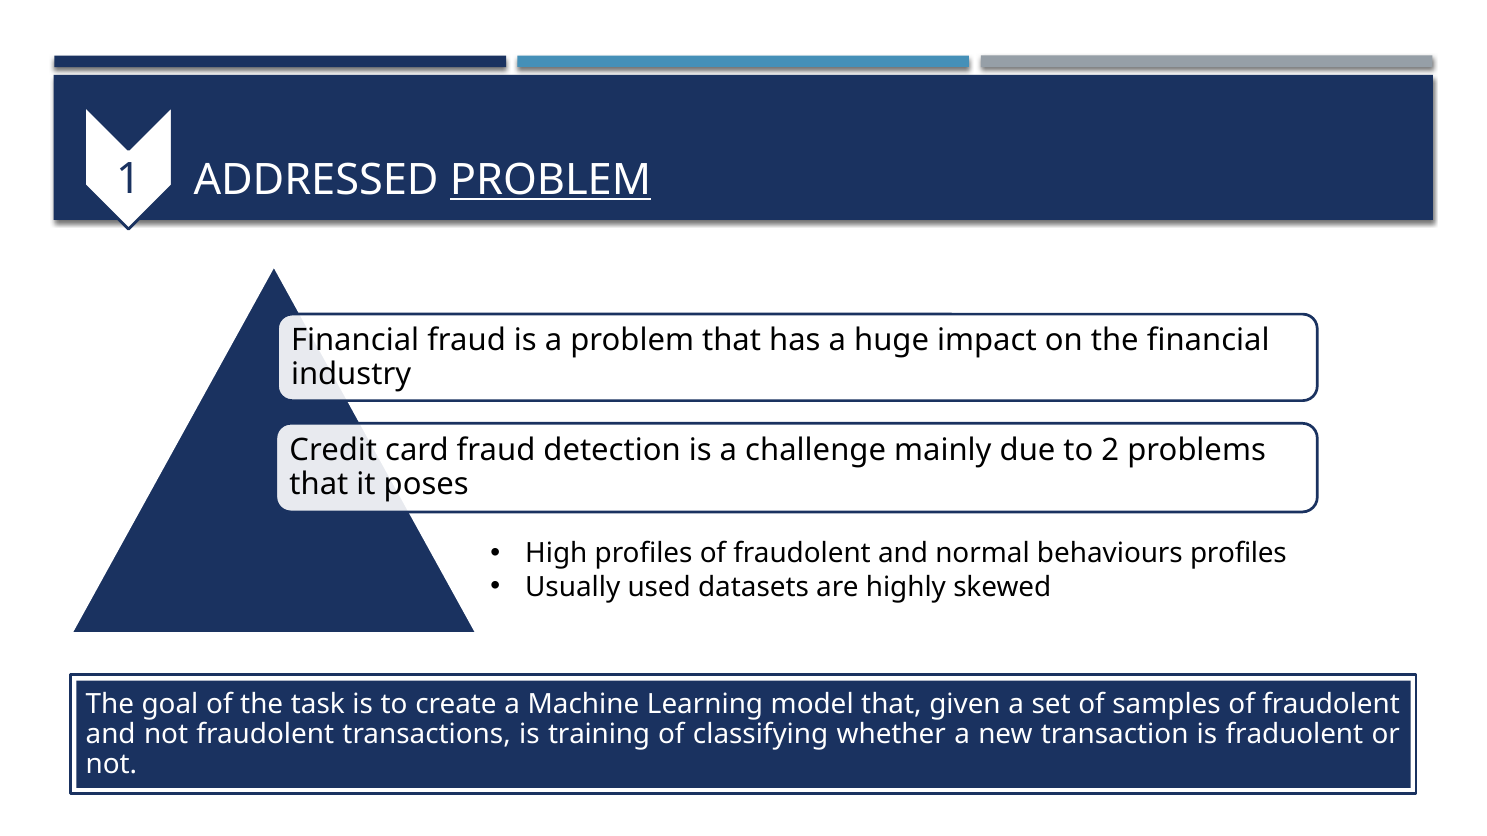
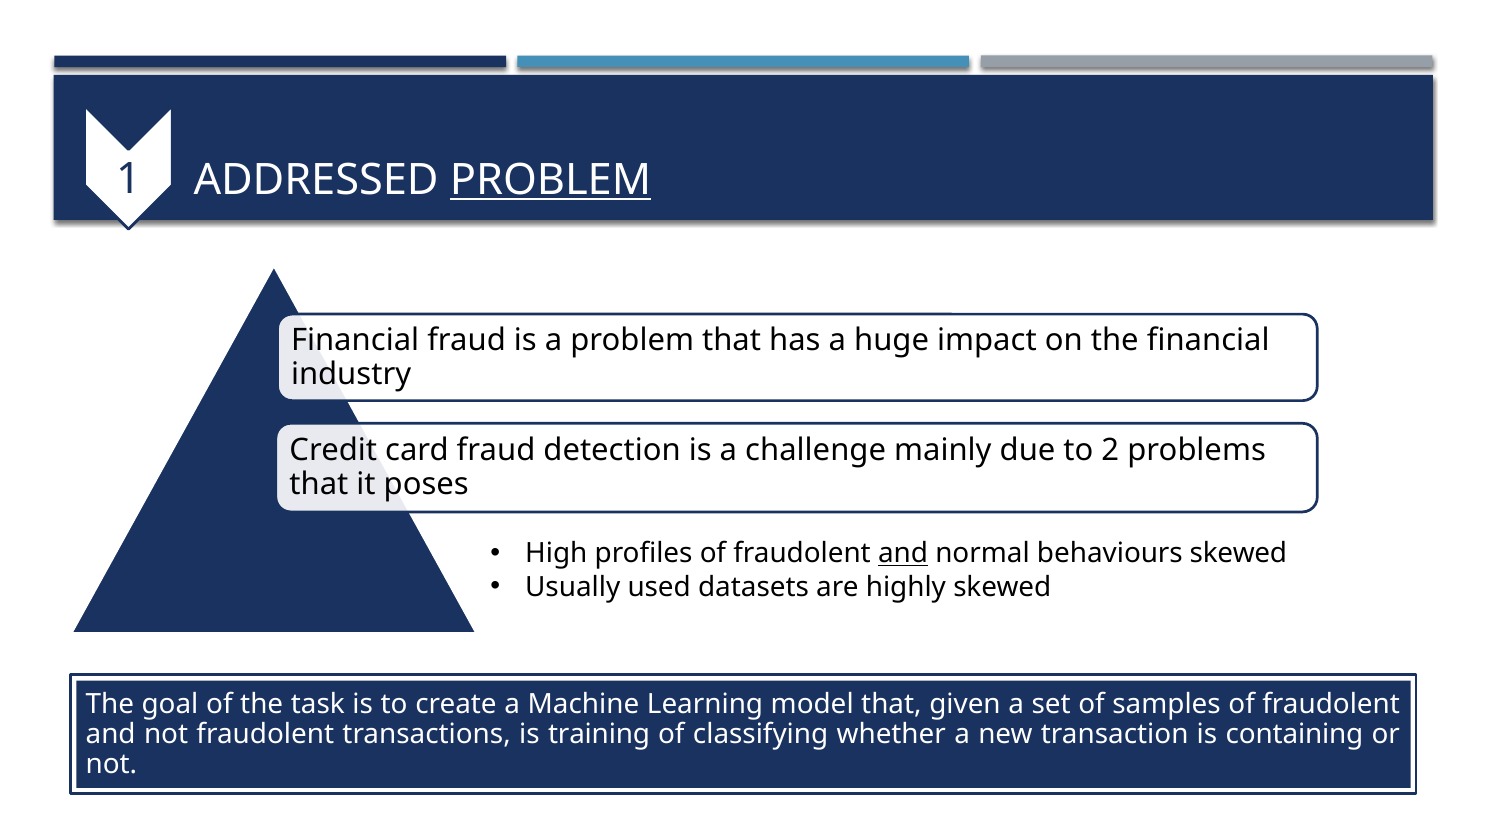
and underline: none -> present (903, 554)
behaviours profiles: profiles -> skewed (1238, 554)
fraduolent: fraduolent -> containing (1295, 734)
